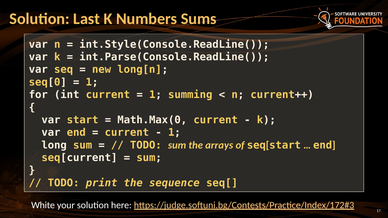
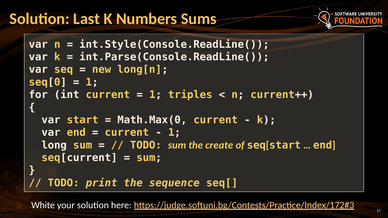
summing: summing -> triples (190, 95)
arrays: arrays -> create (219, 145)
